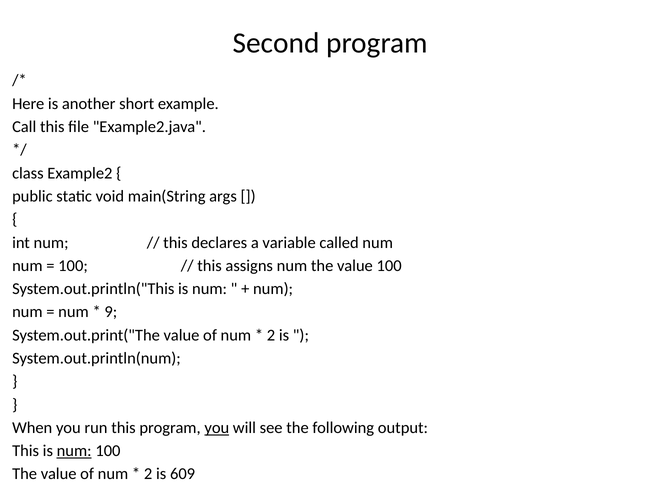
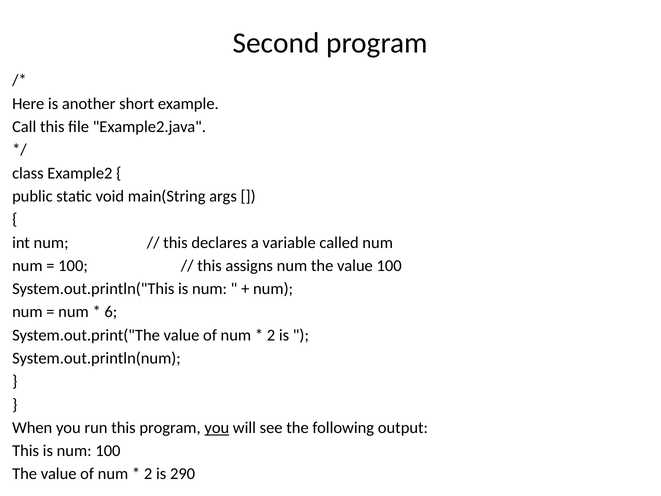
9: 9 -> 6 (111, 312)
num underline: present -> none (74, 451)
609: 609 -> 290 (183, 474)
